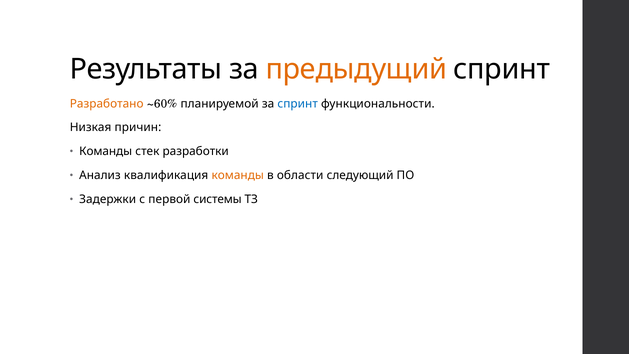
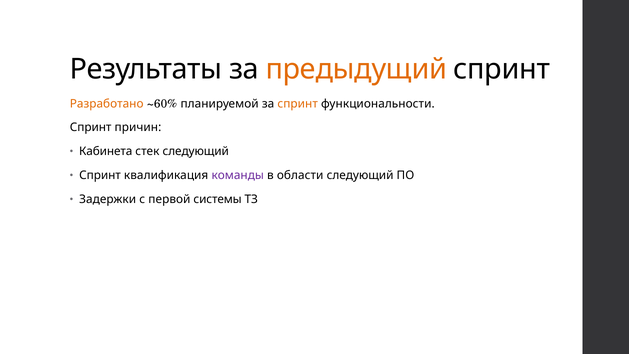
спринт colour: blue -> orange (298, 104)
Низкая: Низкая -> Спринт (91, 128)
Команды: Команды -> Кабинета (106, 151)
стек разработки: разработки -> следующий (196, 151)
Анализ: Анализ -> Спринт (100, 175)
команды colour: orange -> purple (238, 175)
